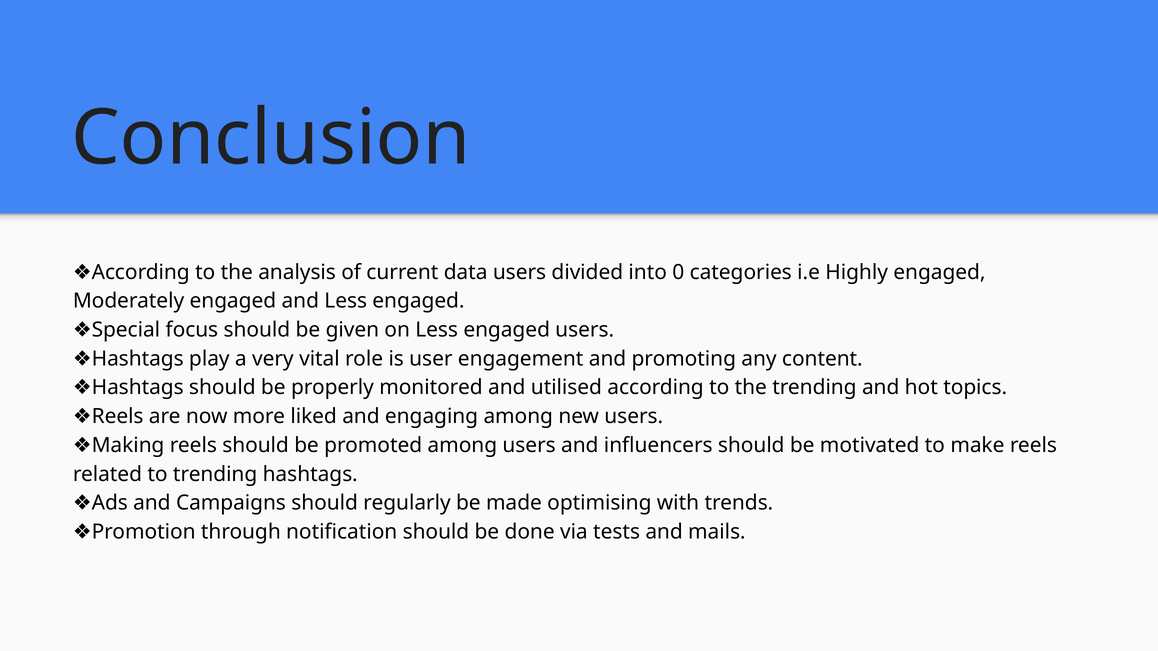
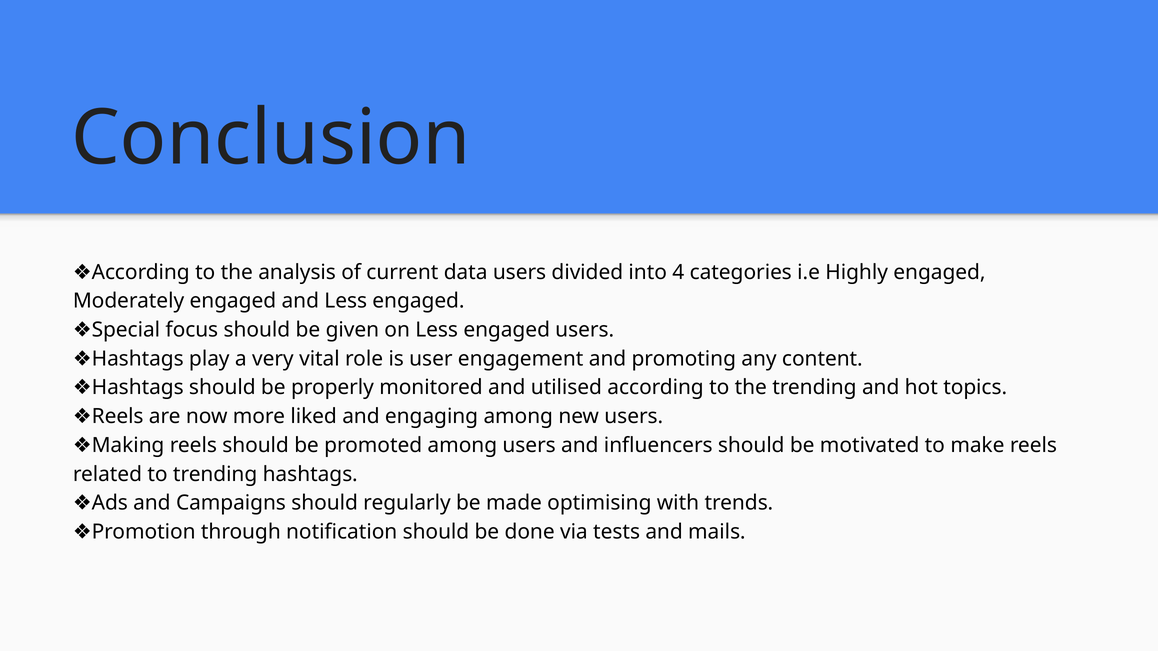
0: 0 -> 4 (678, 272)
